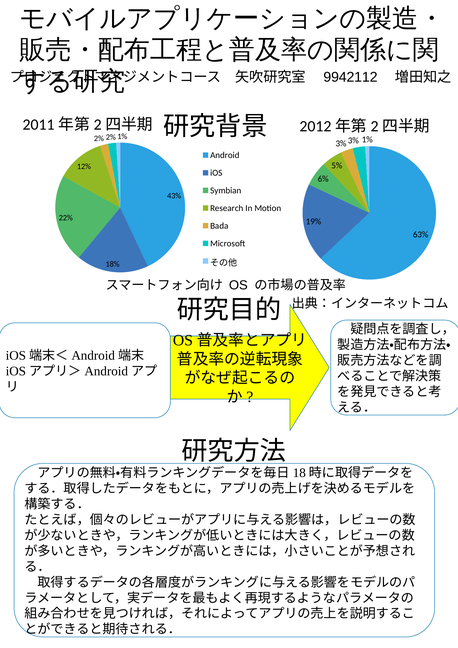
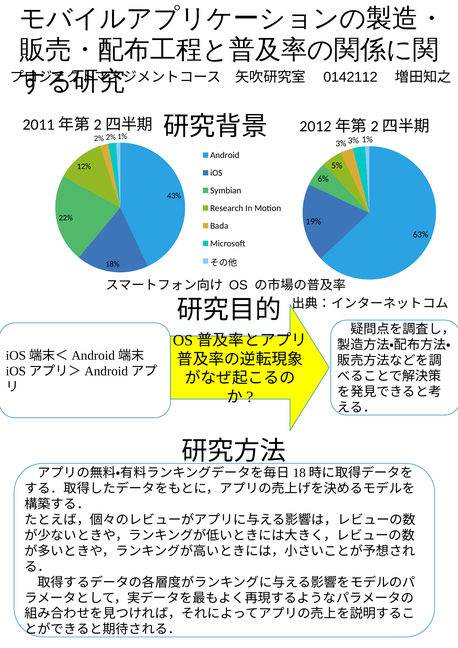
9942112: 9942112 -> 0142112 (350, 77)
